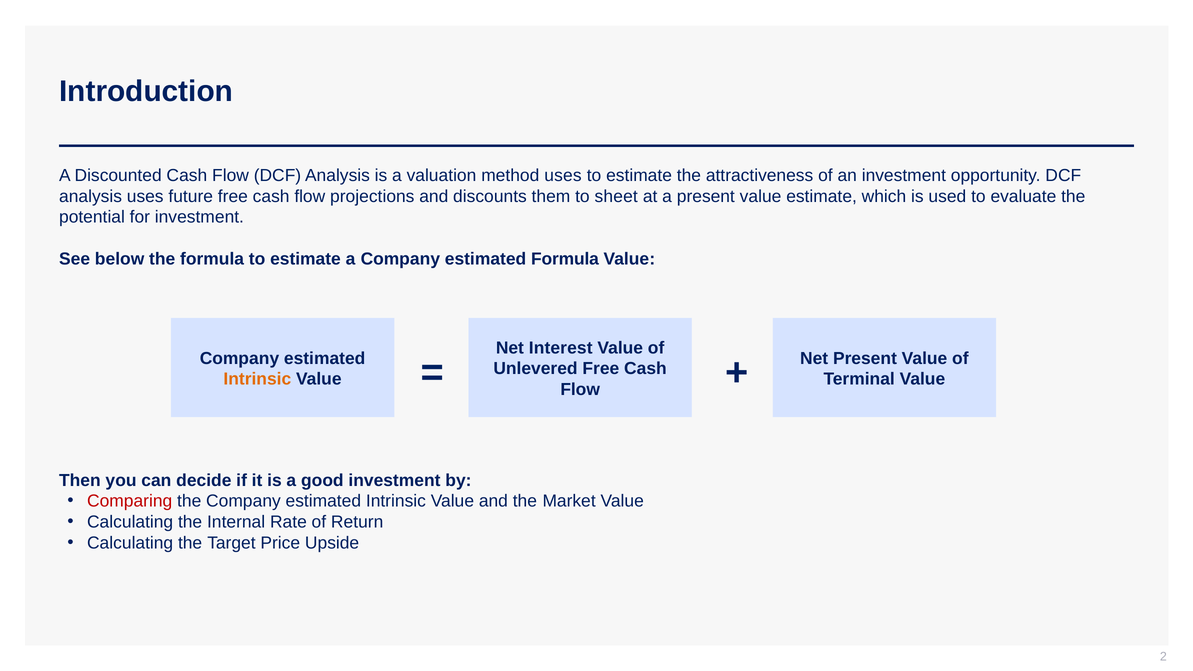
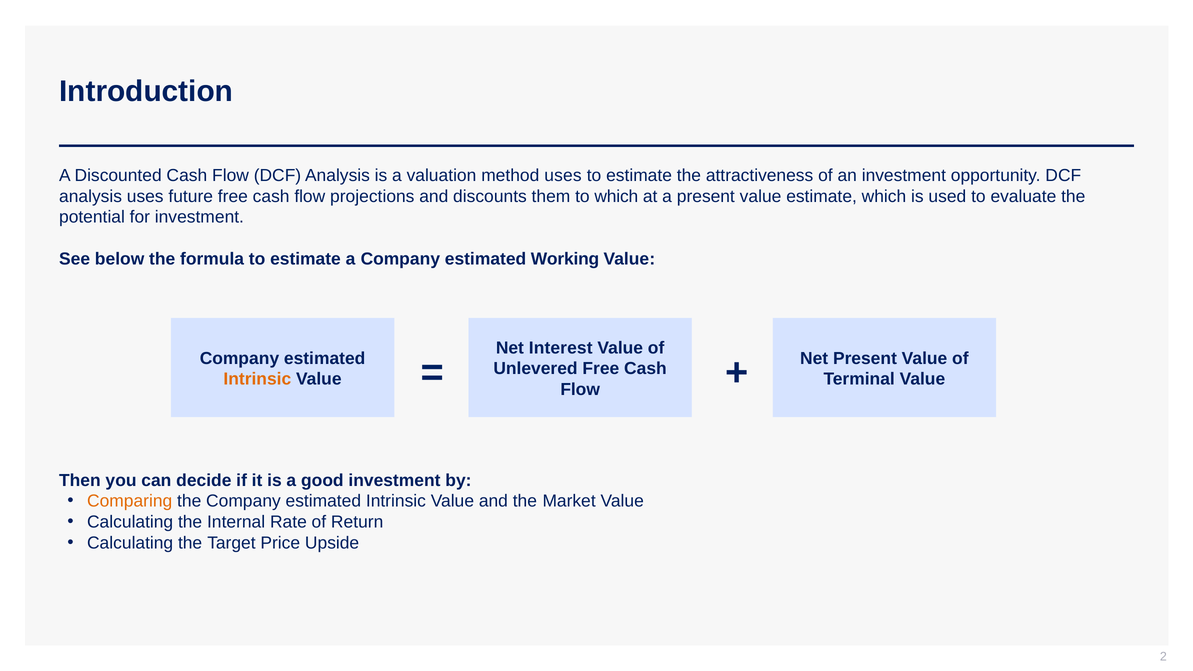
to sheet: sheet -> which (616, 196)
estimated Formula: Formula -> Working (565, 259)
Comparing colour: red -> orange (130, 501)
